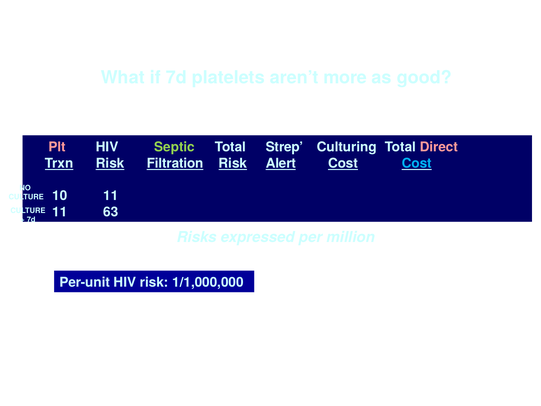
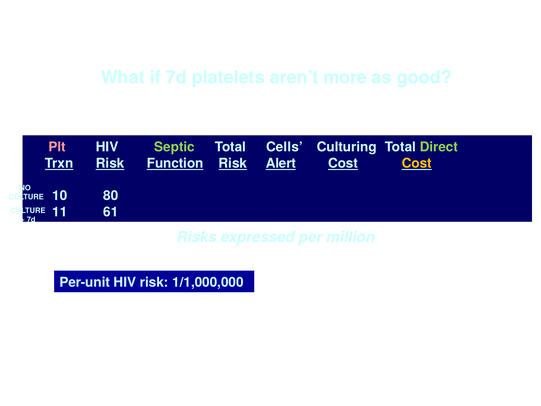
Strep: Strep -> Cells (284, 147)
Direct colour: pink -> light green (439, 147)
Filtration: Filtration -> Function (175, 163)
Cost colour: light blue -> yellow (417, 163)
10 11: 11 -> 80 (111, 196)
63: 63 -> 61 (111, 212)
